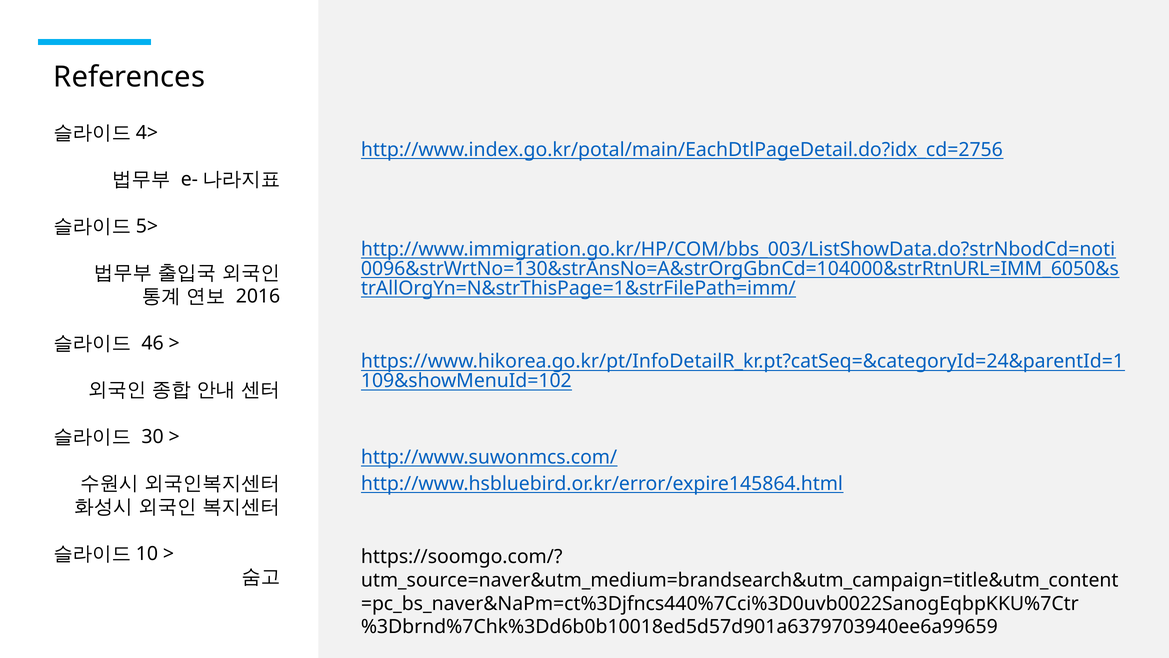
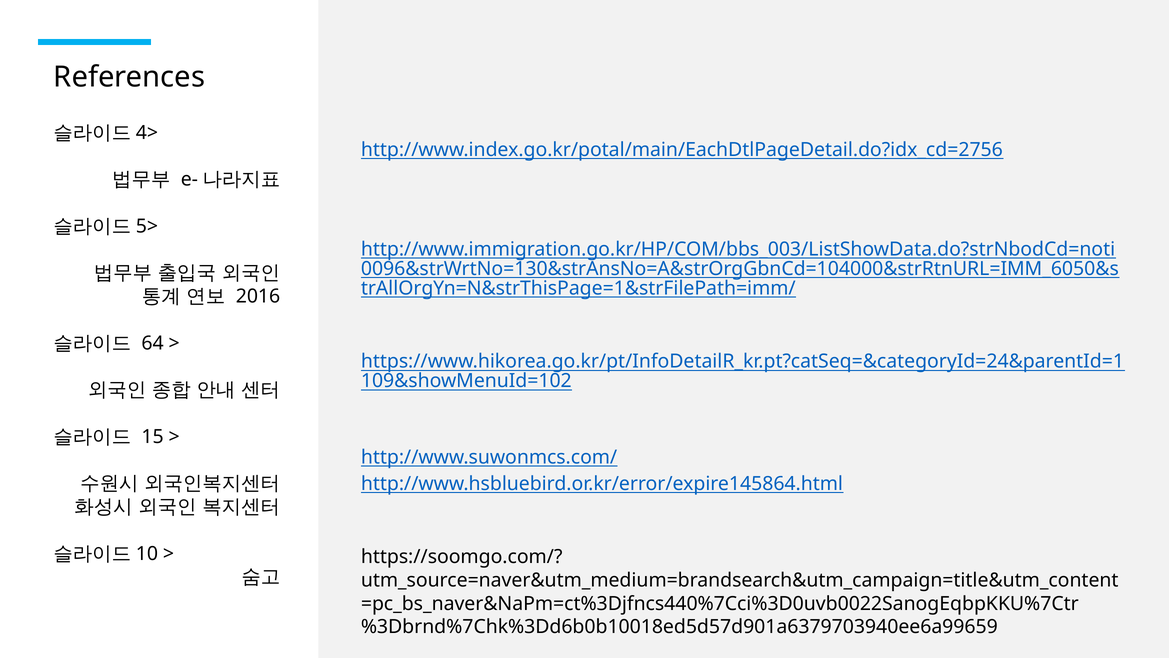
46: 46 -> 64 (153, 343)
30: 30 -> 15 (153, 436)
